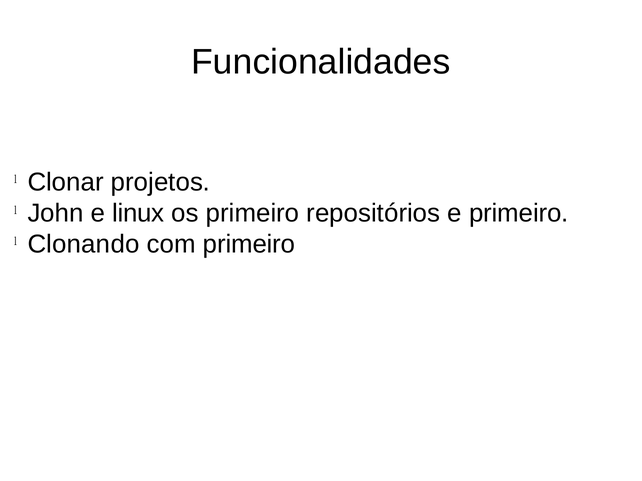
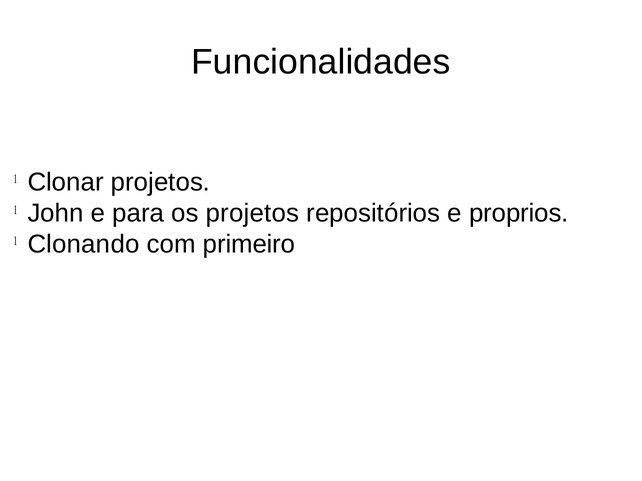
linux: linux -> para (138, 213)
os primeiro: primeiro -> projetos (252, 213)
e primeiro: primeiro -> proprios (519, 213)
